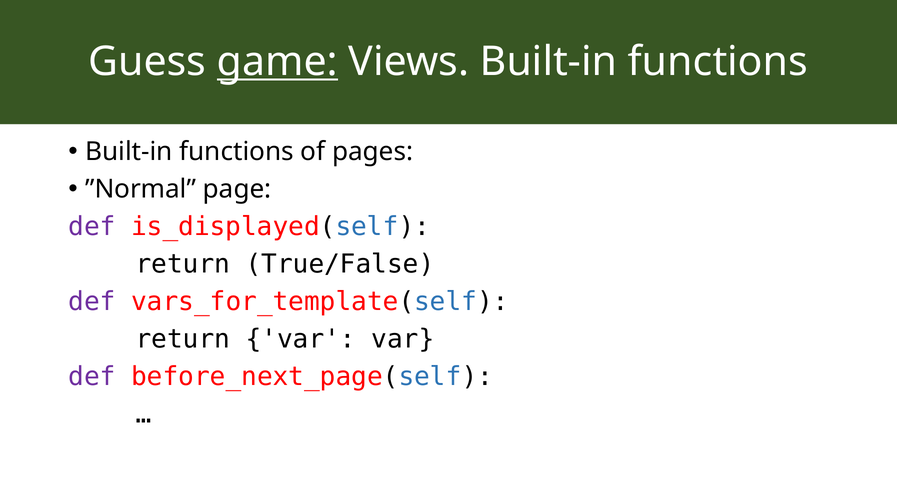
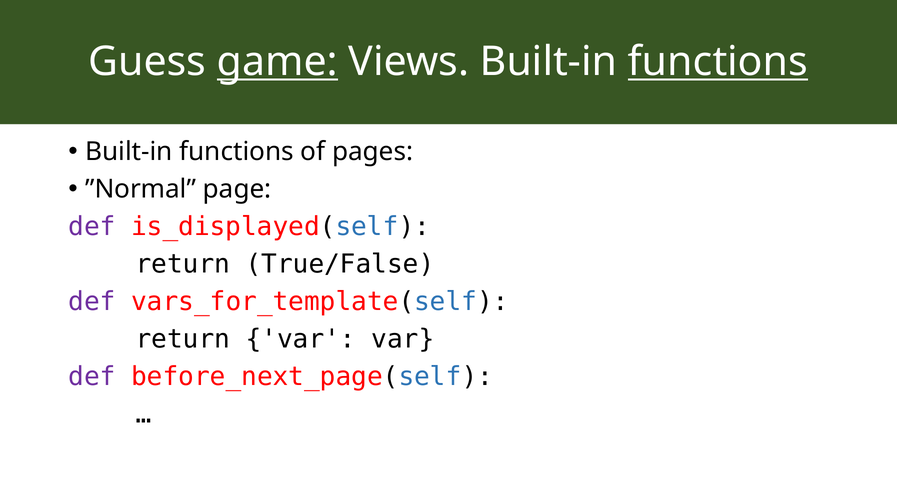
functions underline: none -> present (718, 62)
